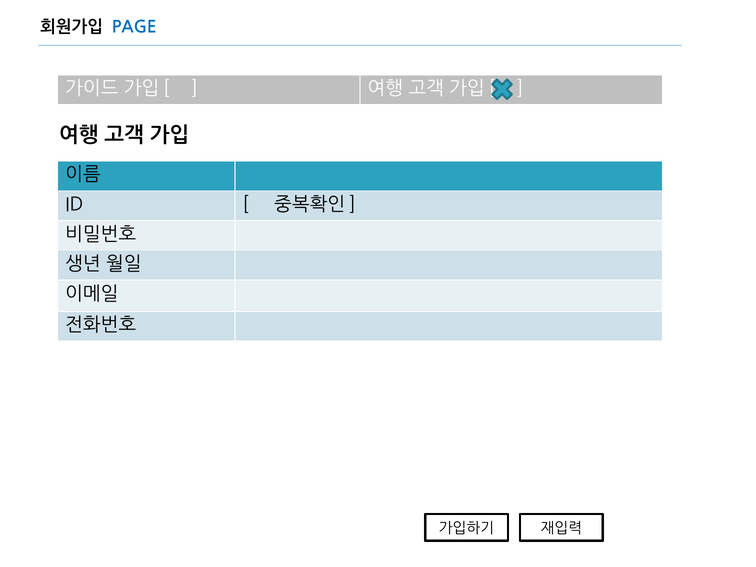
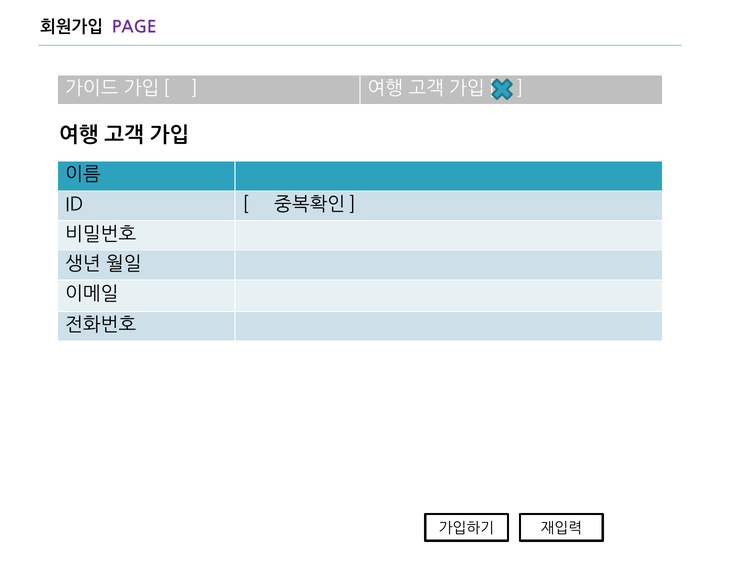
PAGE colour: blue -> purple (134, 27)
